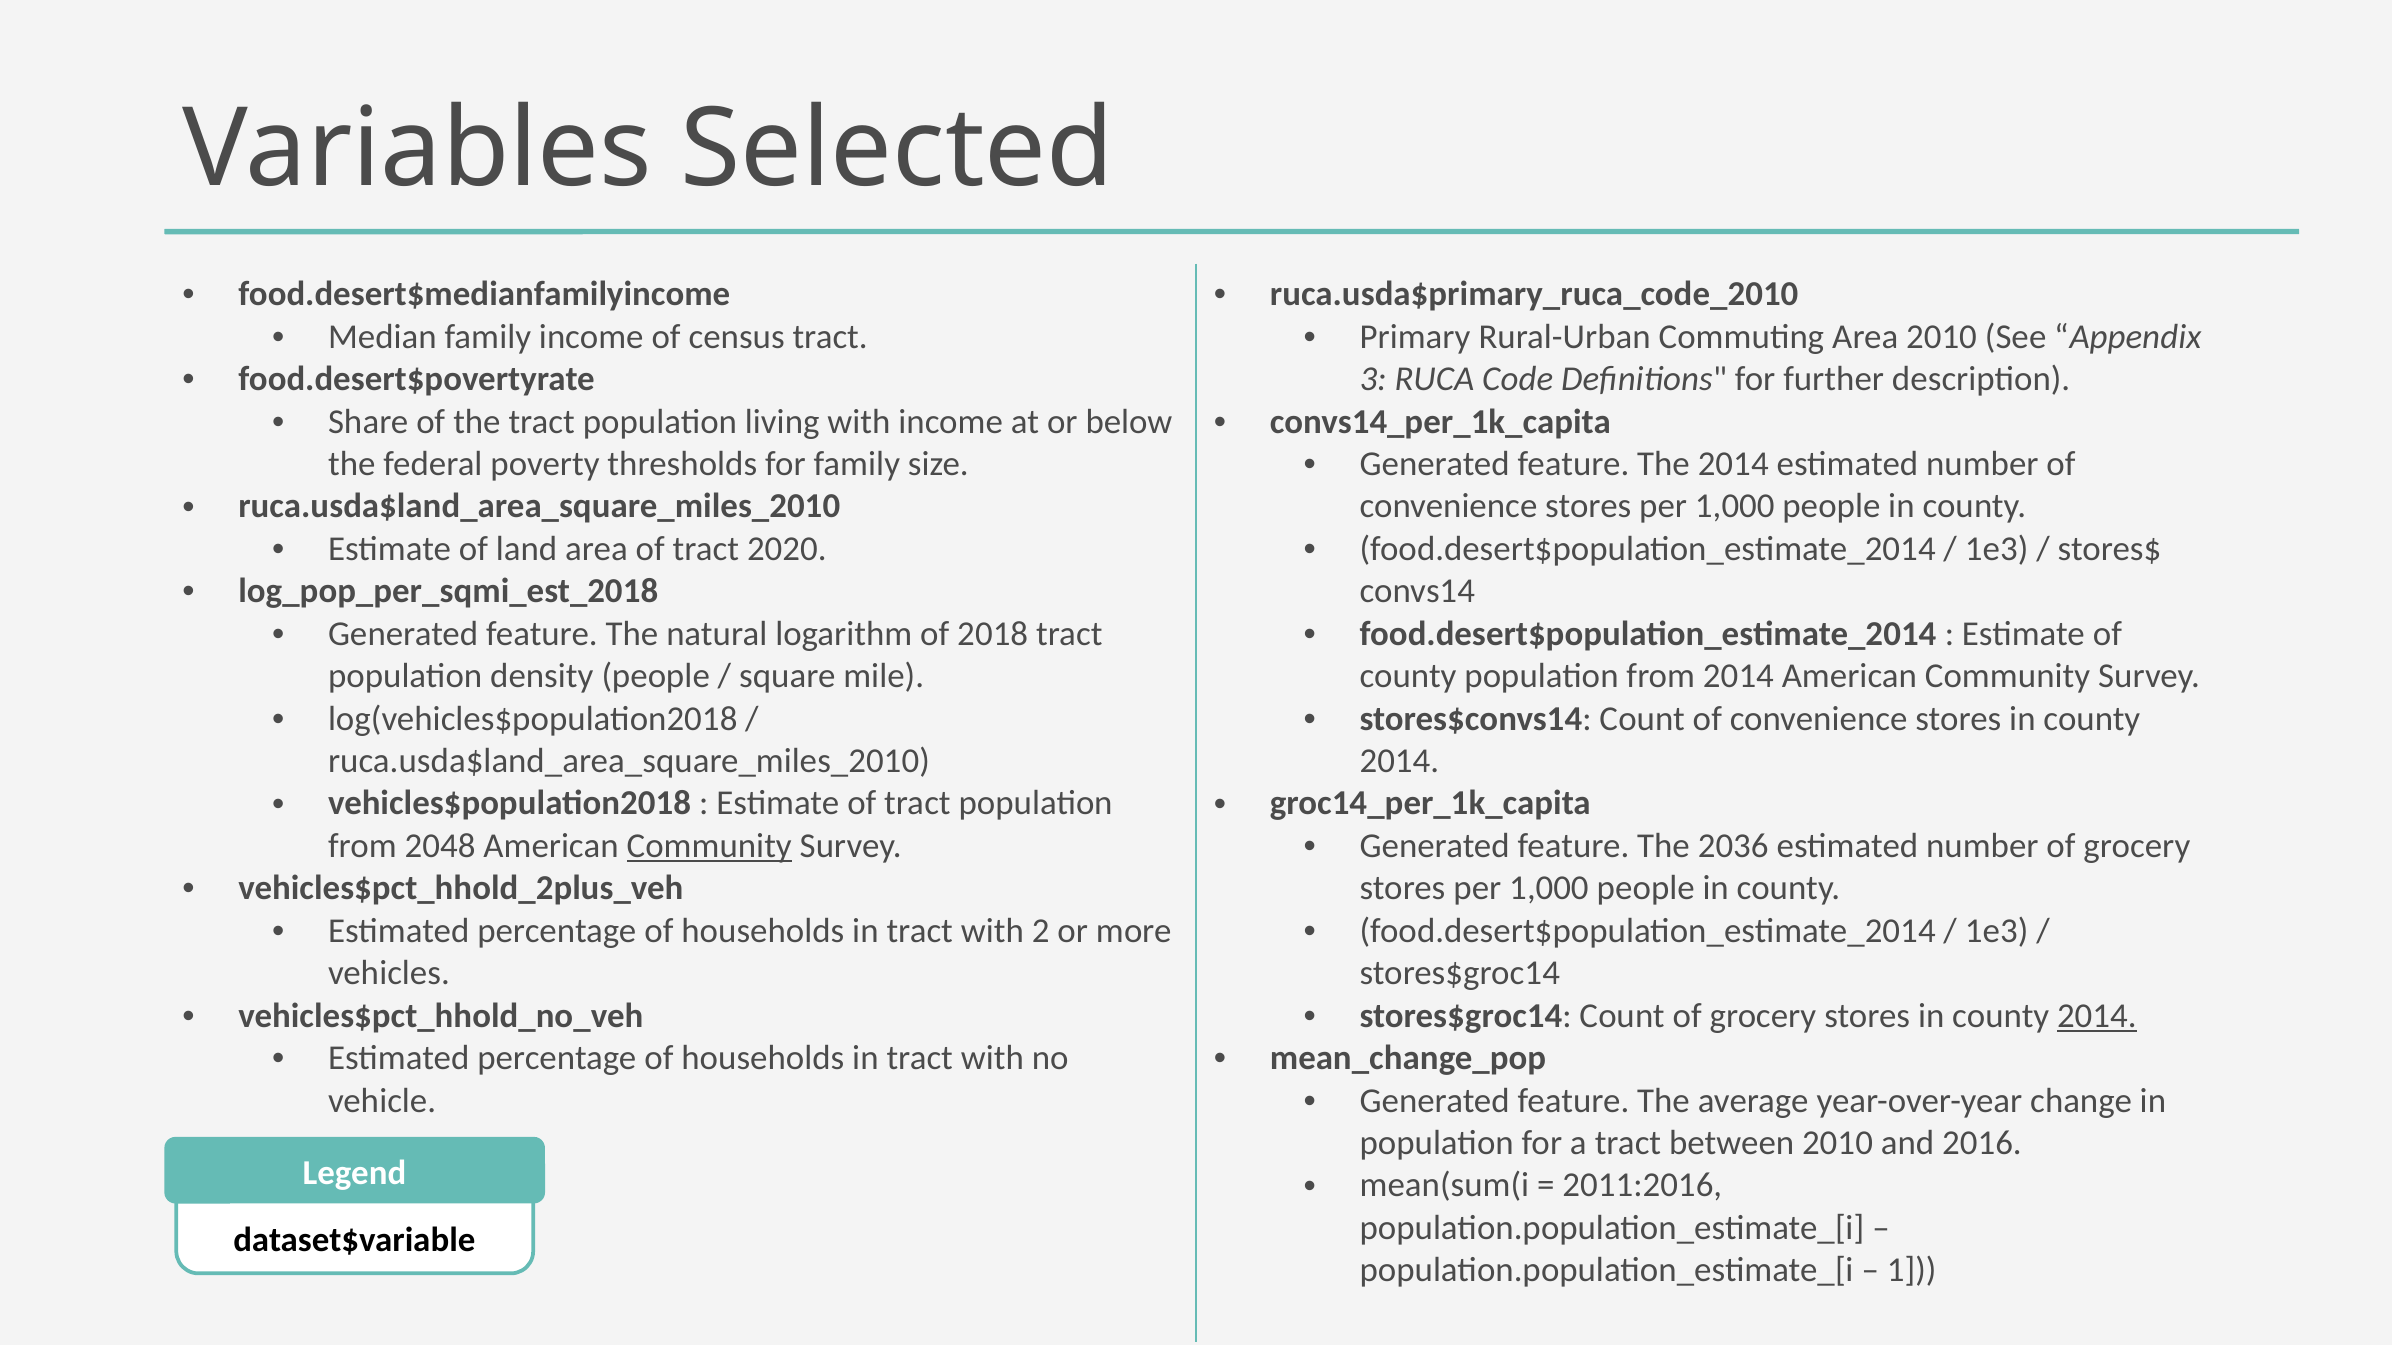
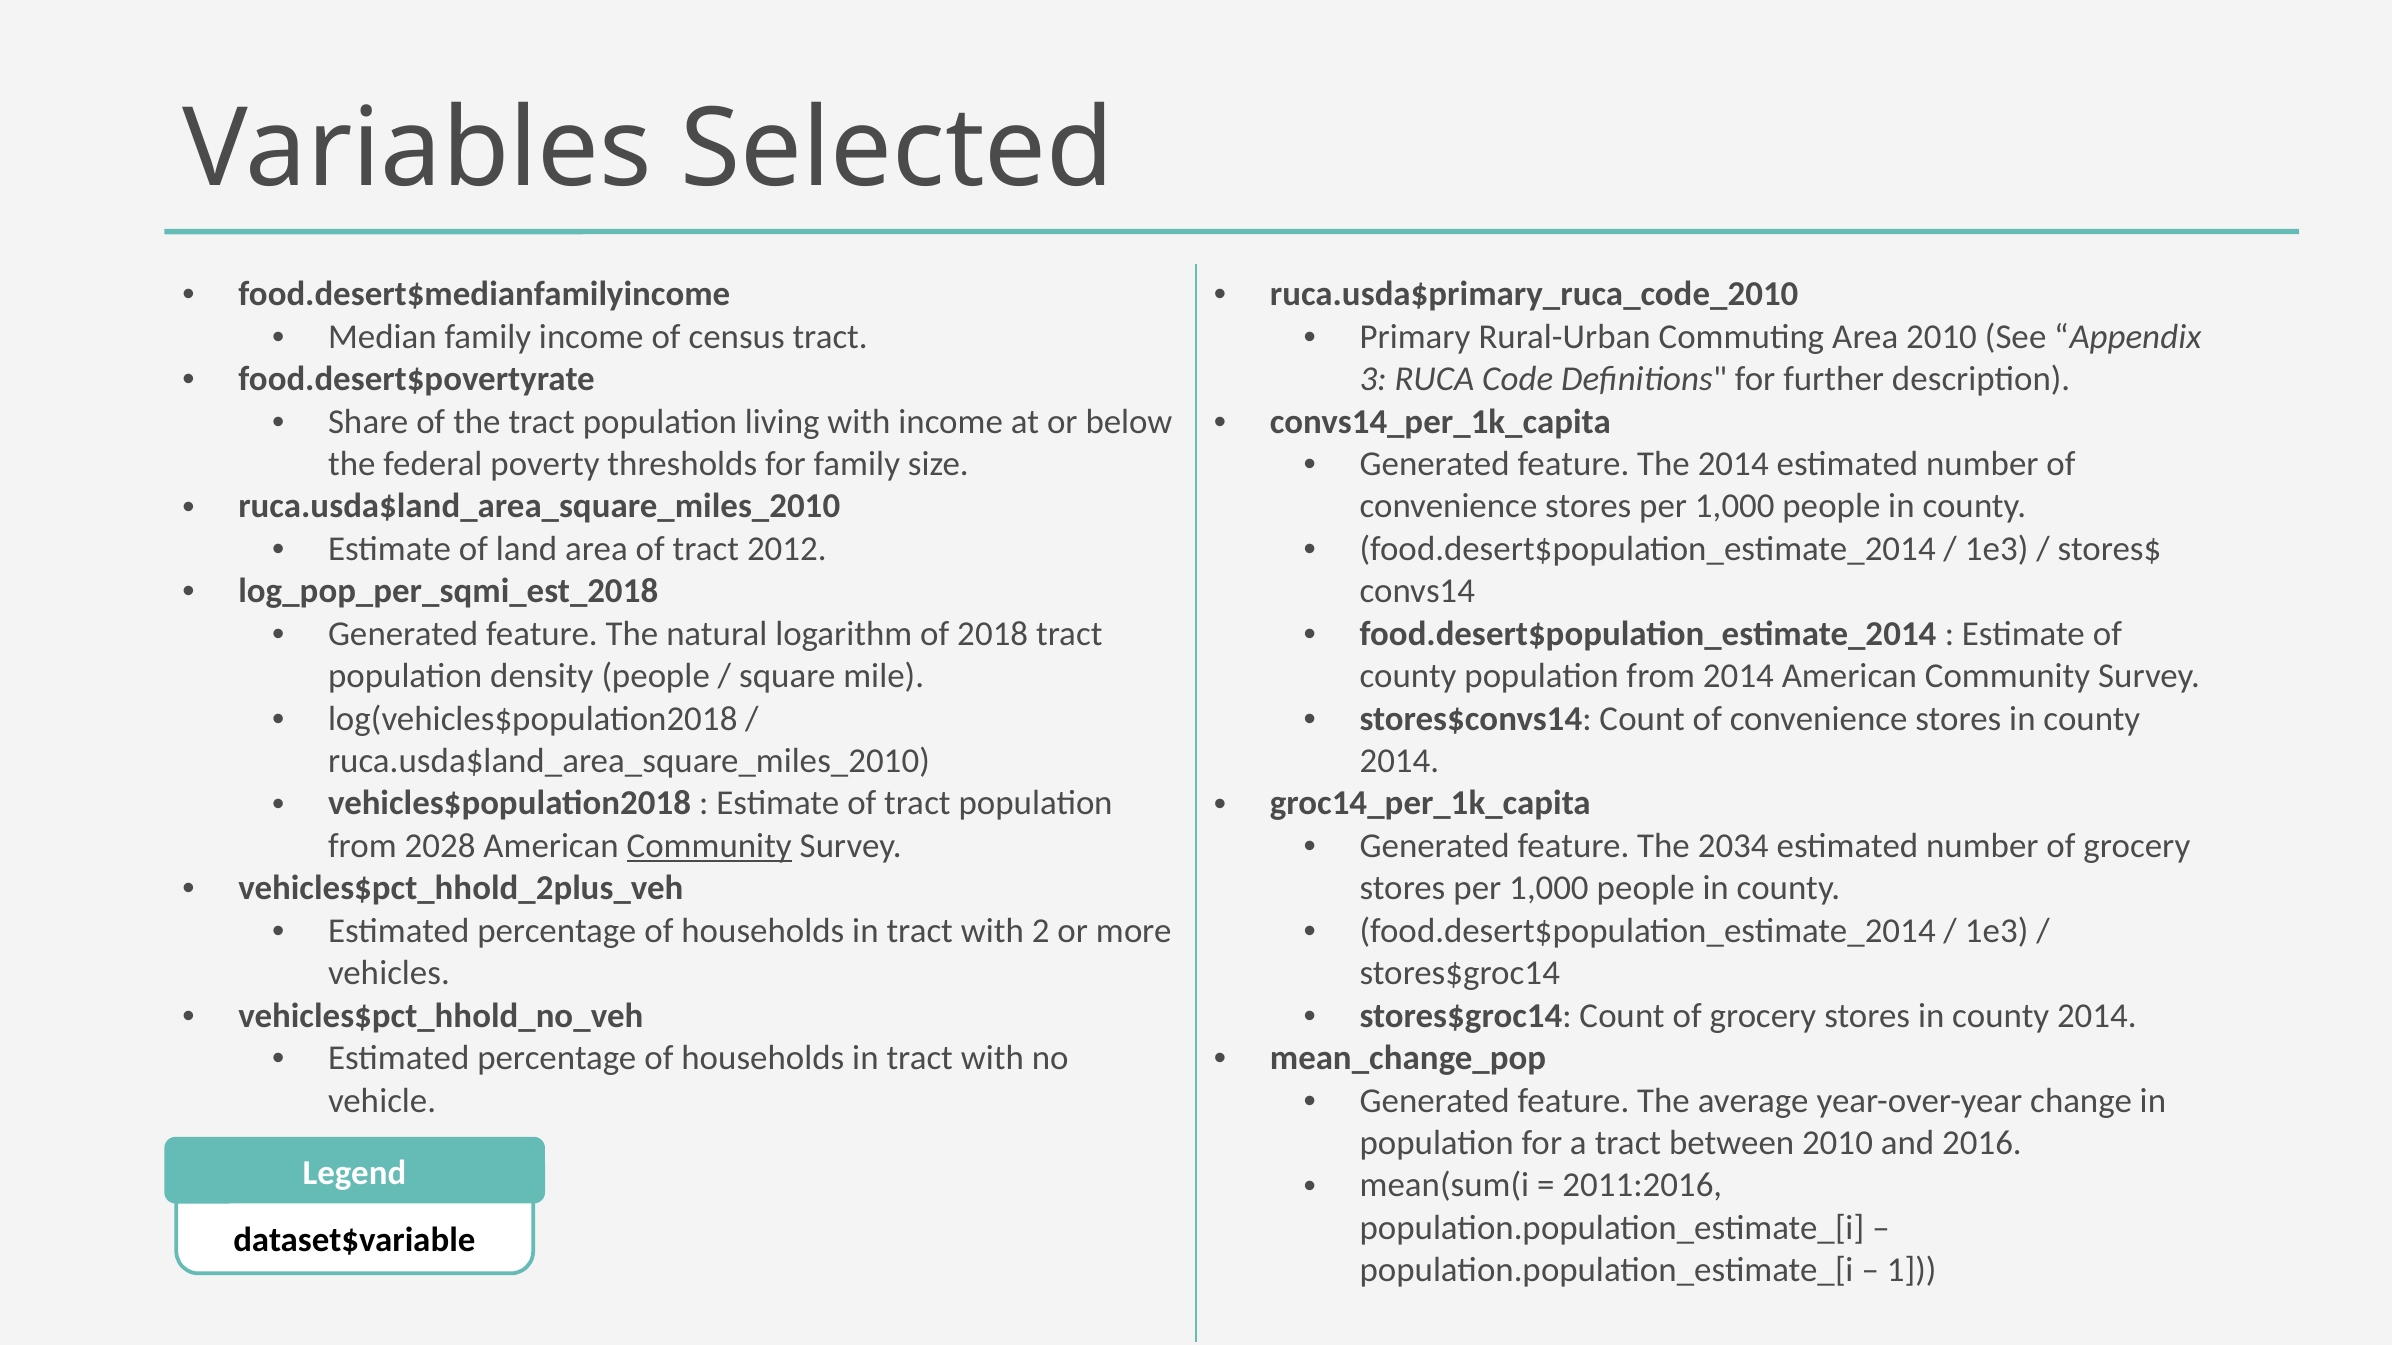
2020: 2020 -> 2012 (787, 549)
2036: 2036 -> 2034 (1733, 846)
2048: 2048 -> 2028 (440, 846)
2014 underline: present -> none (2097, 1016)
